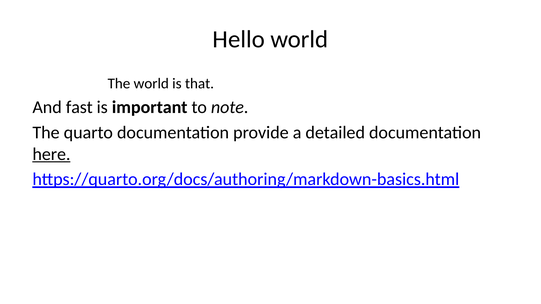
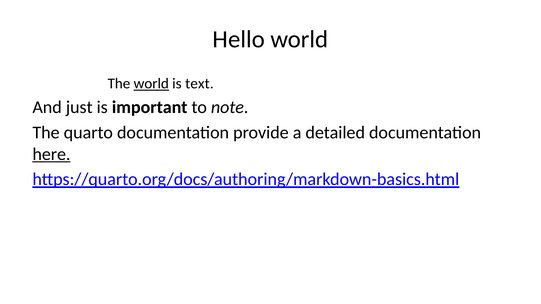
world underline: none -> present (151, 84)
that: that -> text (199, 84)
fast: fast -> just (79, 107)
